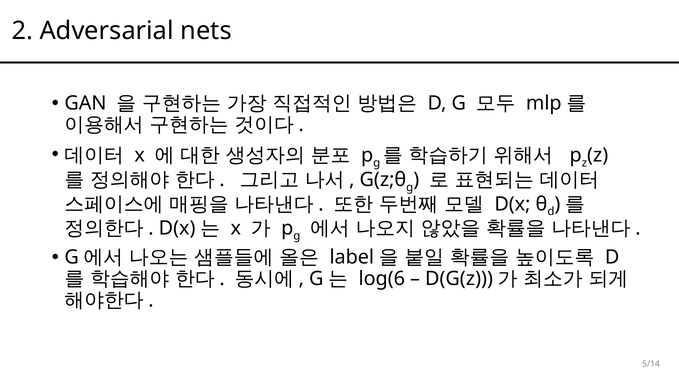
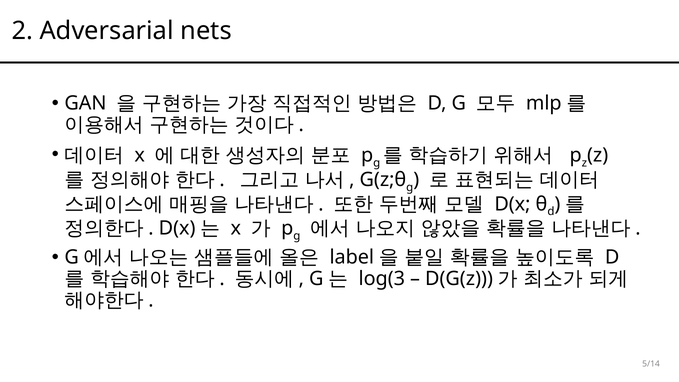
log(6: log(6 -> log(3 (382, 279)
